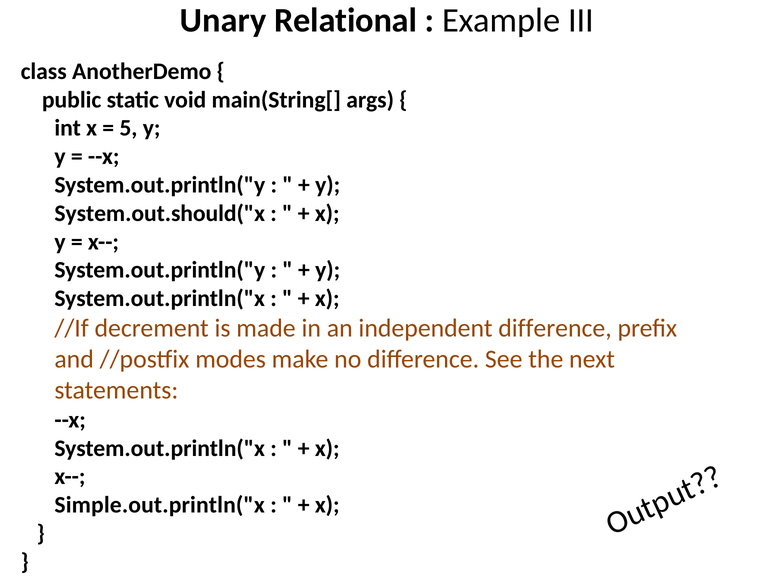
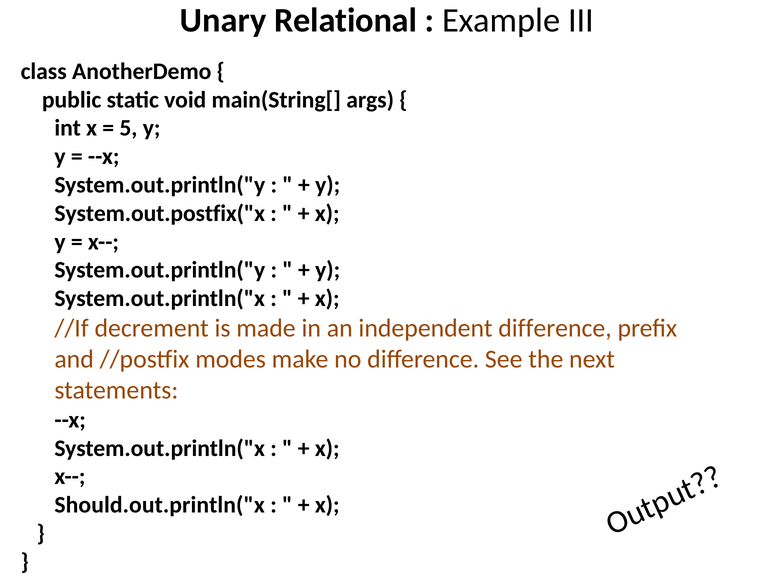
System.out.should("x: System.out.should("x -> System.out.postfix("x (160, 213)
Simple.out.println("x: Simple.out.println("x -> Should.out.println("x (160, 505)
